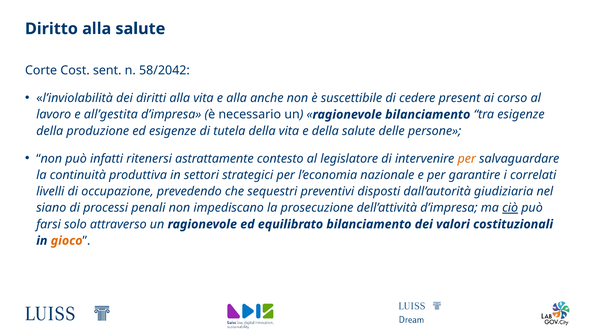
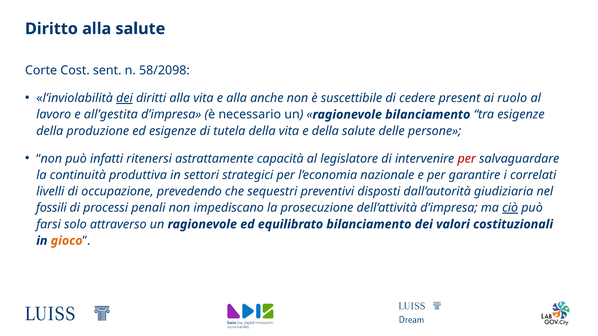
58/2042: 58/2042 -> 58/2098 (164, 71)
dei underline: none -> present (124, 98)
corso: corso -> ruolo (512, 98)
contesto: contesto -> capacità (280, 159)
per colour: orange -> red (467, 159)
siano: siano -> fossili (51, 208)
